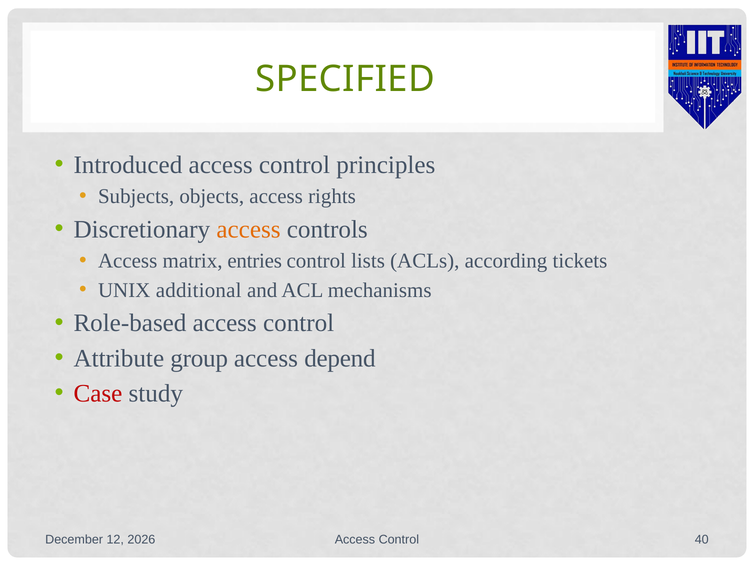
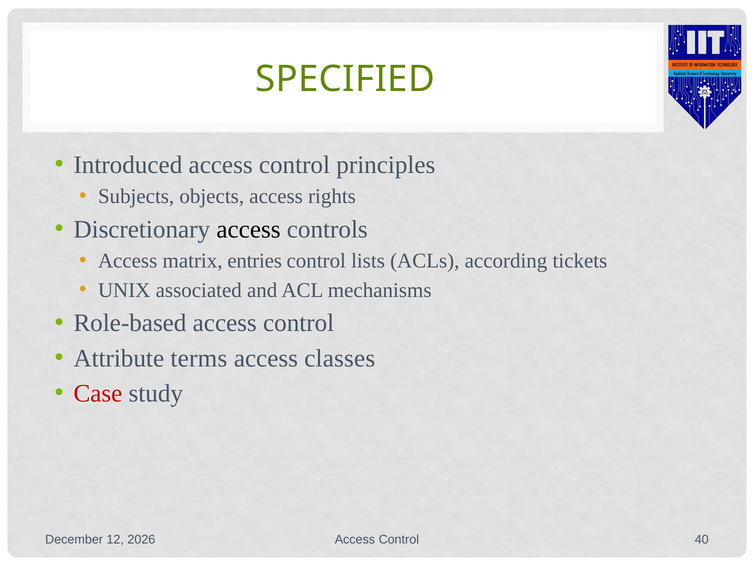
access colour: orange -> black (249, 230)
additional: additional -> associated (199, 290)
group: group -> terms (199, 359)
depend: depend -> classes (340, 359)
